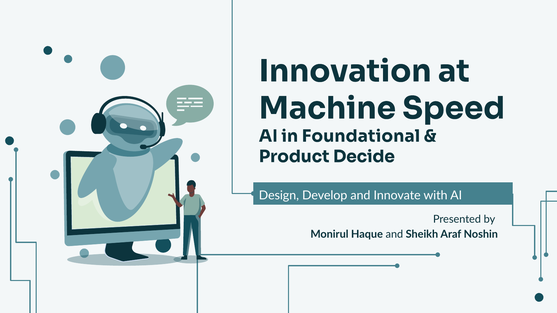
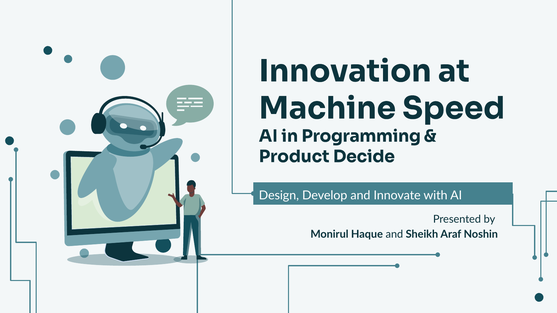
Foundational: Foundational -> Programming (361, 136)
